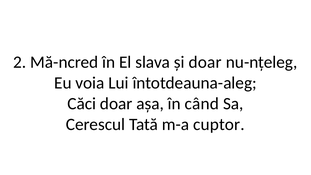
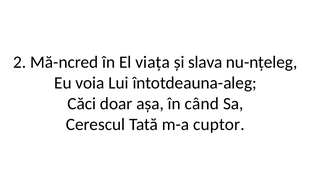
slava: slava -> viața (153, 62)
și doar: doar -> slava (205, 62)
